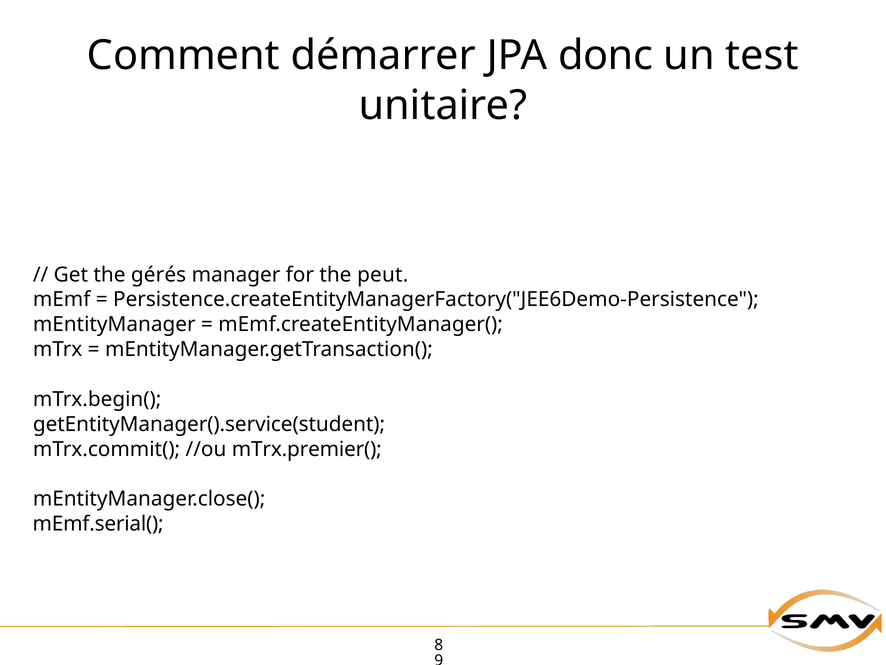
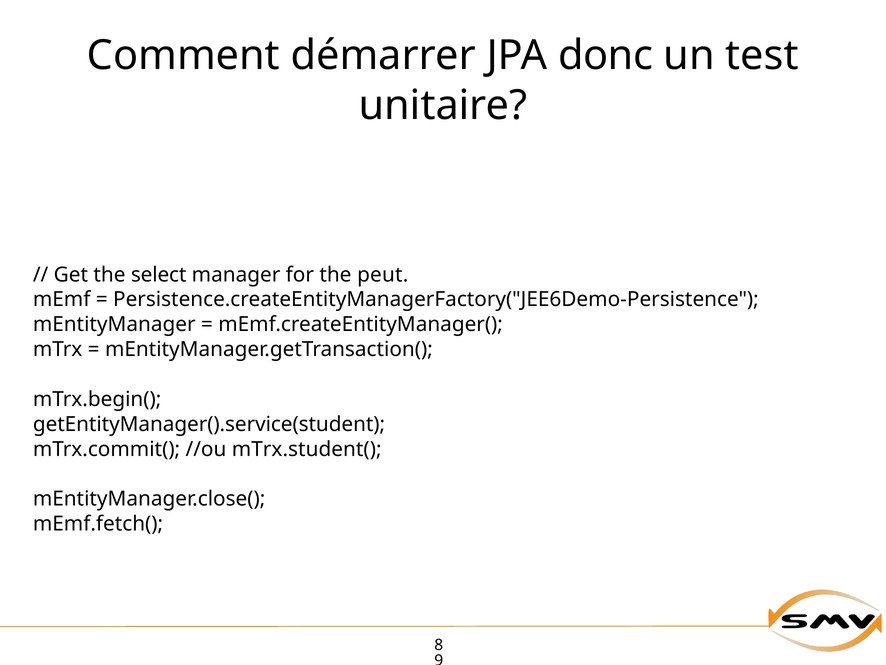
gérés: gérés -> select (159, 274)
mTrx.premier(: mTrx.premier( -> mTrx.student( (307, 449)
mEmf.serial(: mEmf.serial( -> mEmf.fetch( (98, 524)
